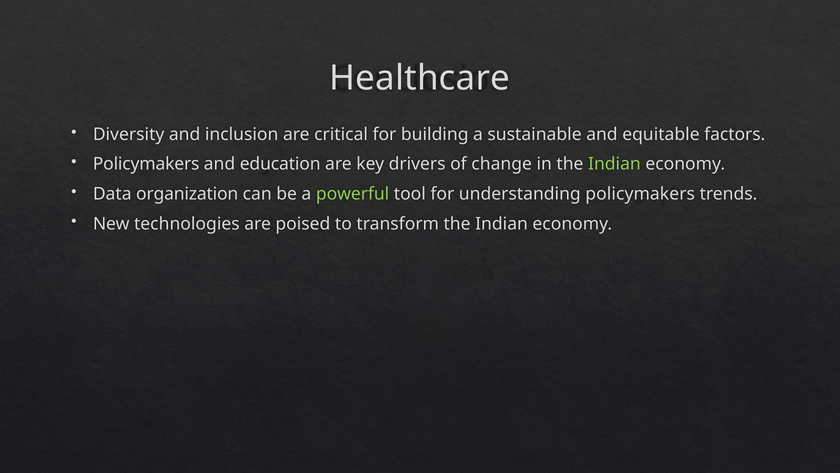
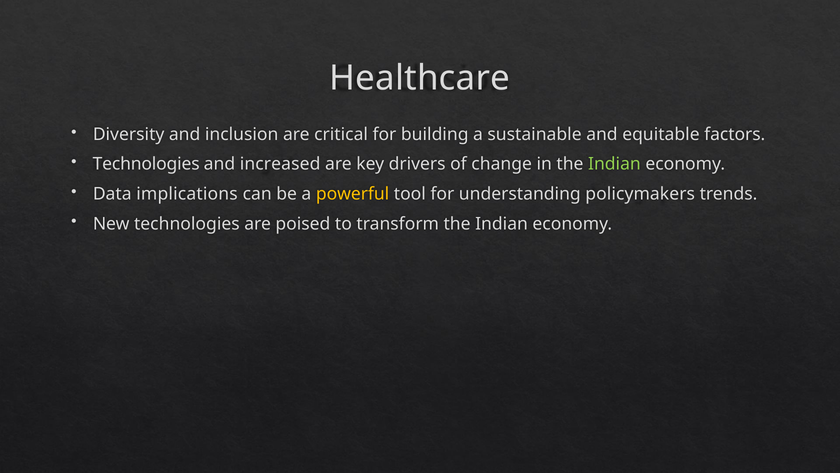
Policymakers: Policymakers -> Technologies (146, 164)
education: education -> increased (280, 164)
organization: organization -> implications (187, 194)
powerful colour: light green -> yellow (353, 194)
